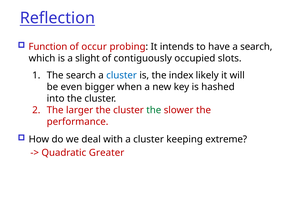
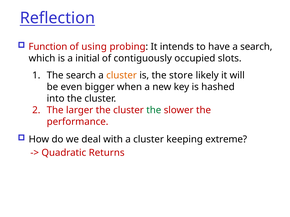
occur: occur -> using (94, 47)
slight: slight -> initial (87, 58)
cluster colour: blue -> orange (122, 76)
index: index -> store (181, 76)
Greater: Greater -> Returns (107, 153)
